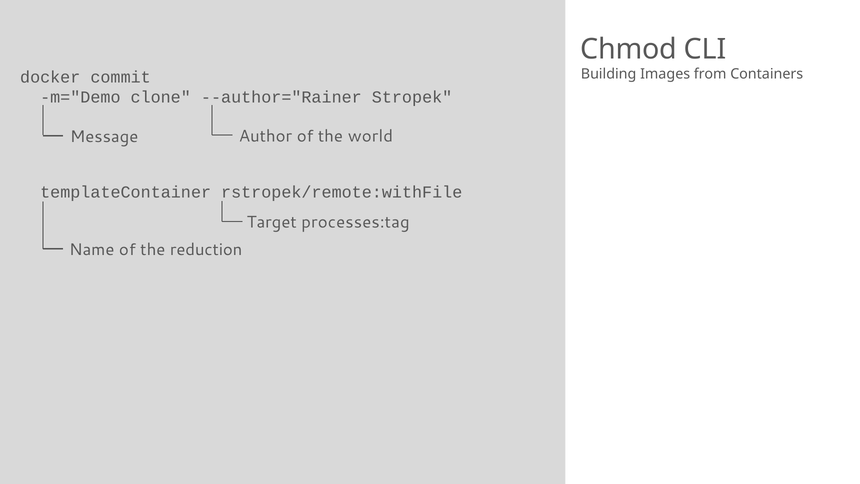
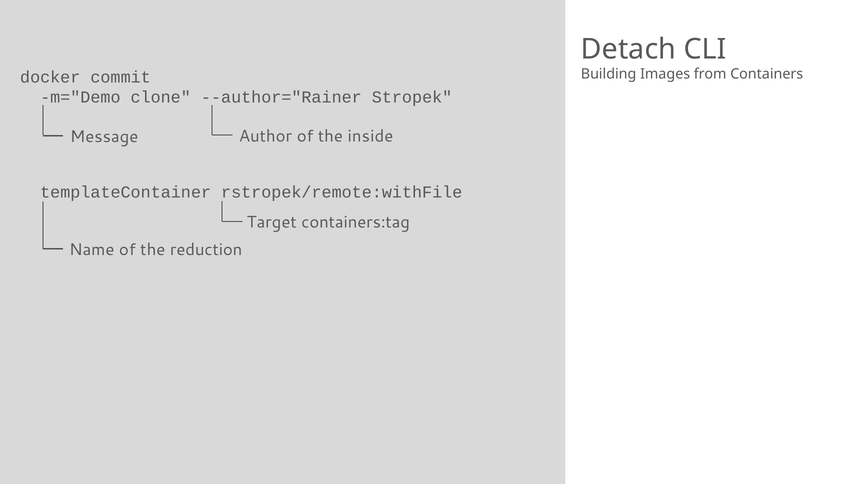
Chmod: Chmod -> Detach (628, 49)
world: world -> inside (370, 136)
processes:tag: processes:tag -> containers:tag (356, 222)
